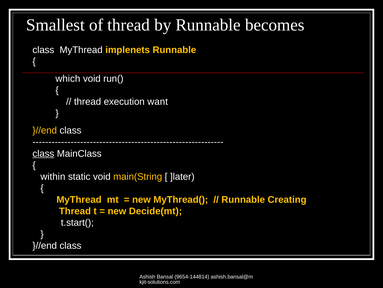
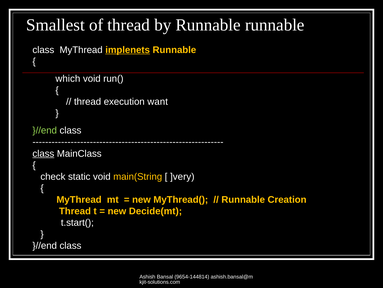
Runnable becomes: becomes -> runnable (275, 25)
implenets underline: none -> present (128, 50)
}//end colour: yellow -> light green (45, 130)
within: within -> check (53, 176)
]later: ]later -> ]very (182, 176)
Creating: Creating -> Creation (287, 199)
